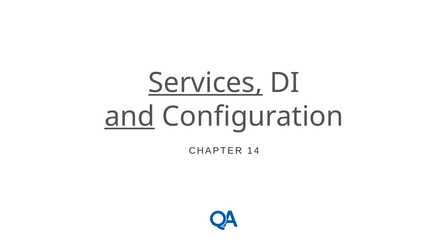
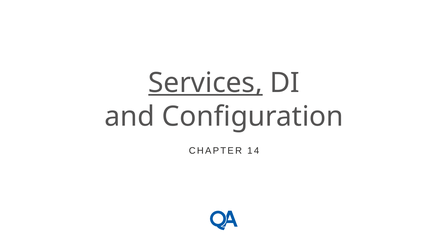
and underline: present -> none (130, 116)
